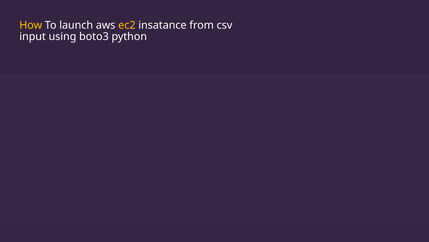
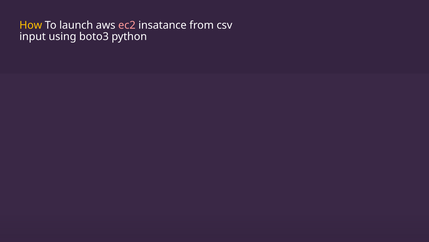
ec2 colour: yellow -> pink (127, 25)
